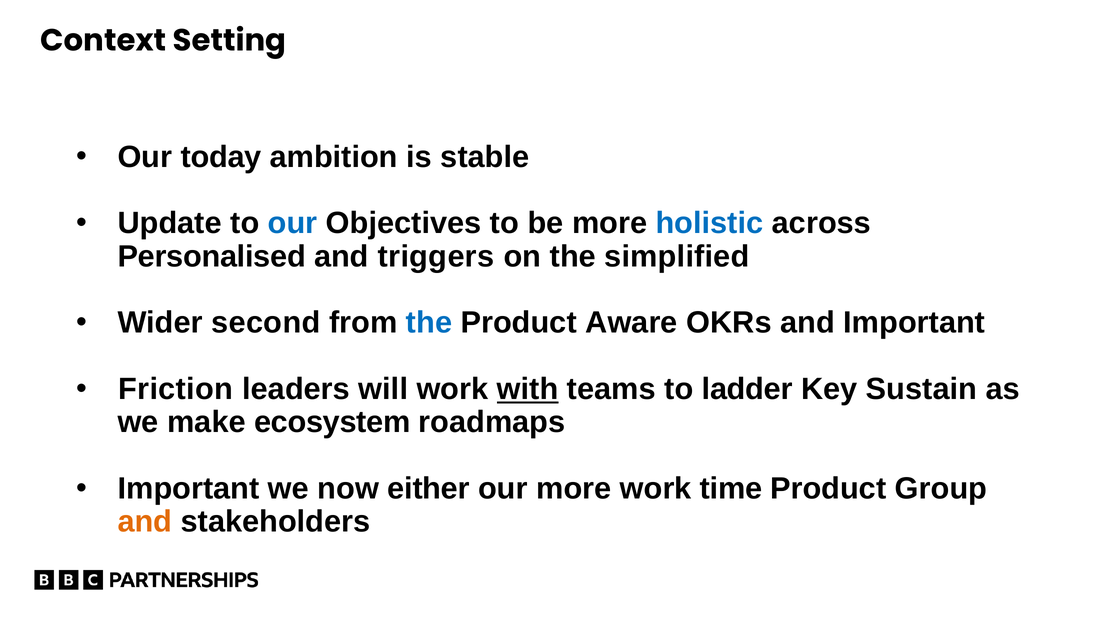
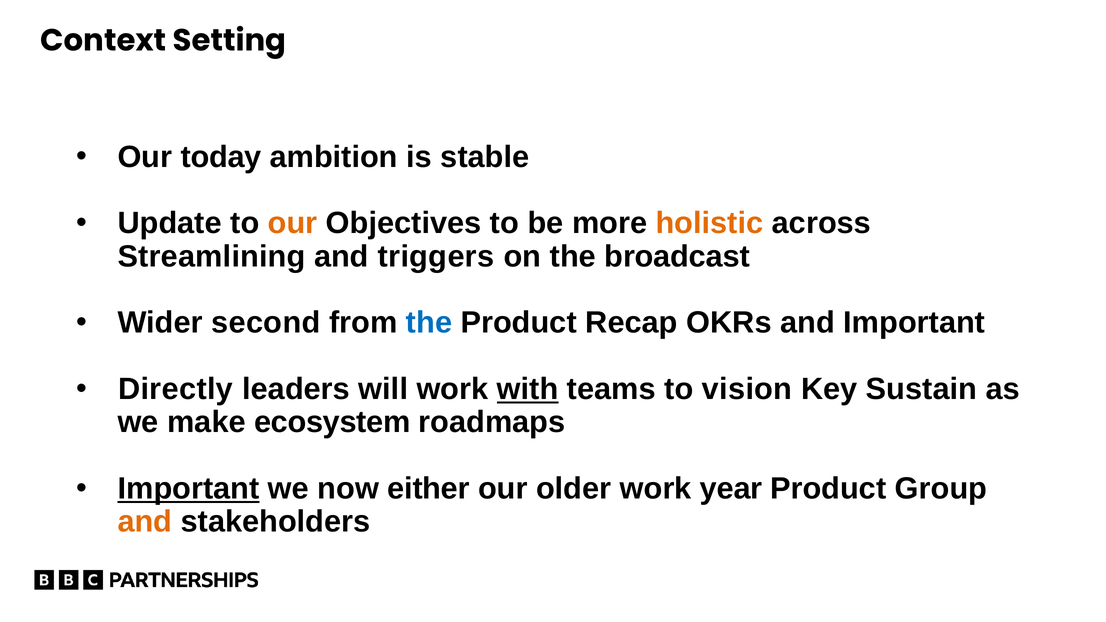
our colour: blue -> orange (293, 223)
holistic colour: blue -> orange (710, 223)
Personalised: Personalised -> Streamlining (212, 257)
simplified: simplified -> broadcast (677, 257)
Aware: Aware -> Recap (631, 323)
Friction: Friction -> Directly (176, 389)
ladder: ladder -> vision (747, 389)
Important underline: none -> present (189, 489)
our more: more -> older (574, 489)
time: time -> year (731, 489)
